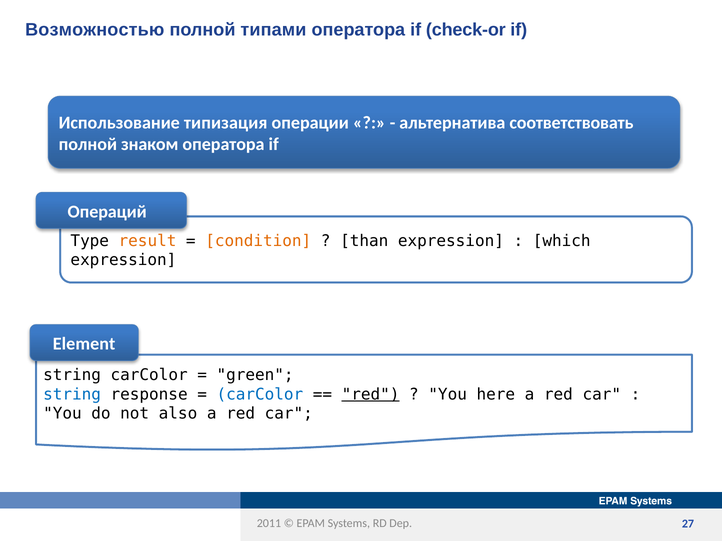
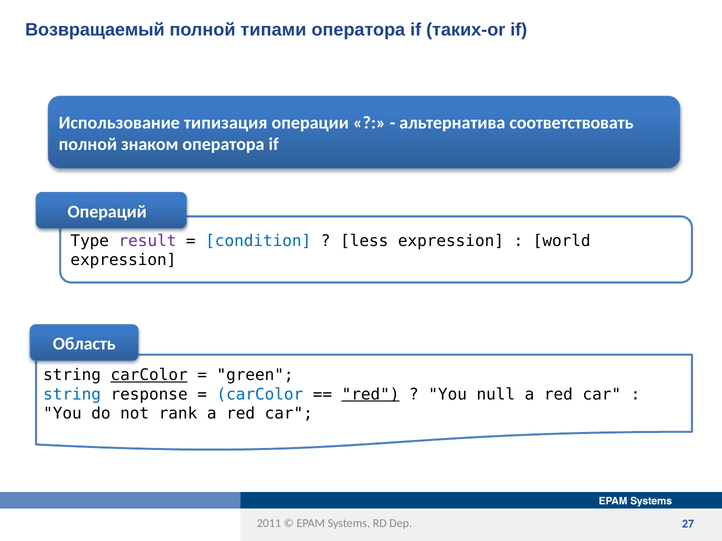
Возможностью: Возможностью -> Возвращаемый (95, 30)
check-or: check-or -> таких-or (466, 30)
result colour: orange -> purple (148, 241)
condition colour: orange -> blue (258, 241)
than: than -> less (364, 241)
which: which -> world (562, 241)
Element: Element -> Область (84, 344)
carColor underline: none -> present (149, 375)
here: here -> null (496, 395)
also: also -> rank (178, 414)
